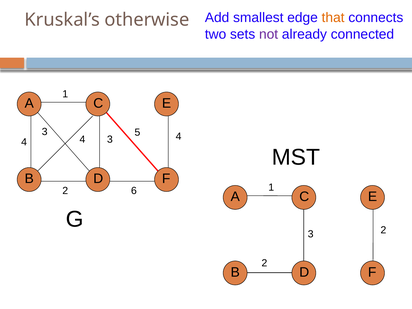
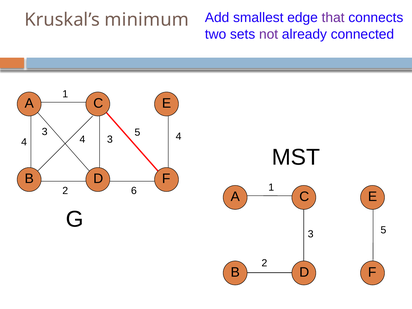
otherwise: otherwise -> minimum (147, 20)
that colour: orange -> purple (333, 18)
2: 2 -> 5 (383, 230)
